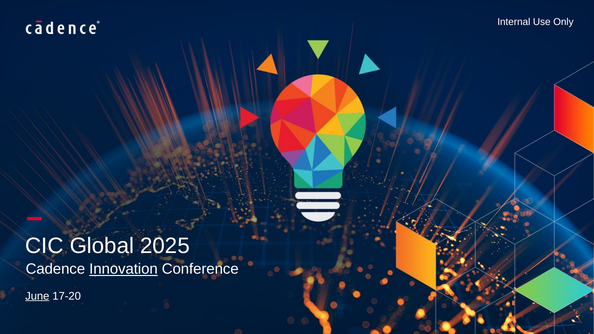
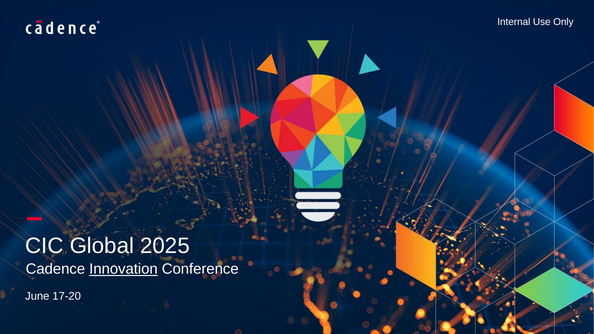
June underline: present -> none (37, 296)
